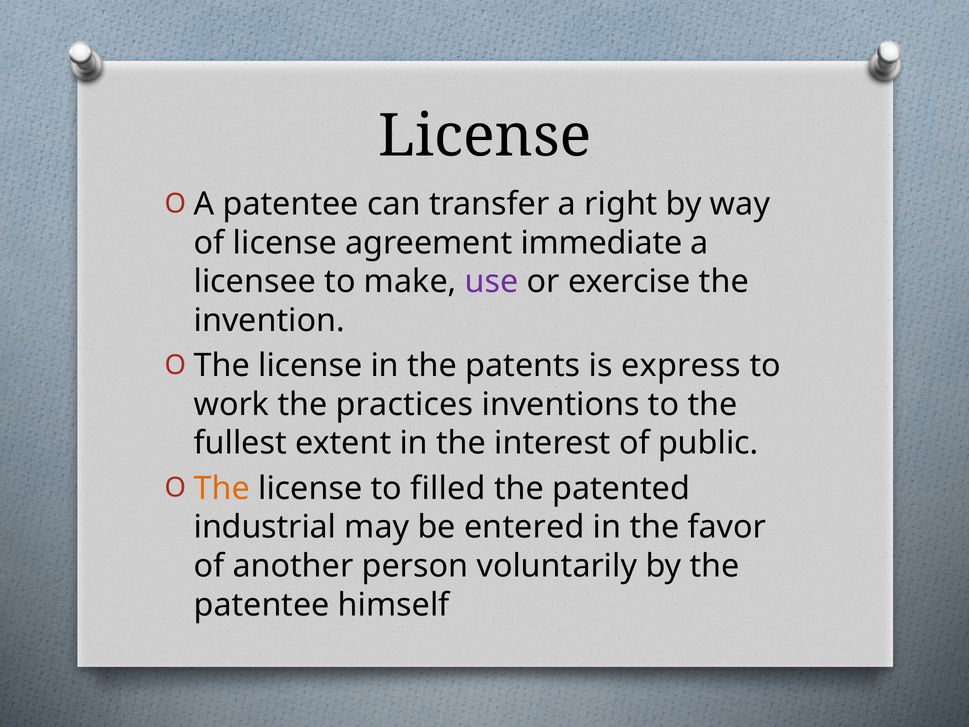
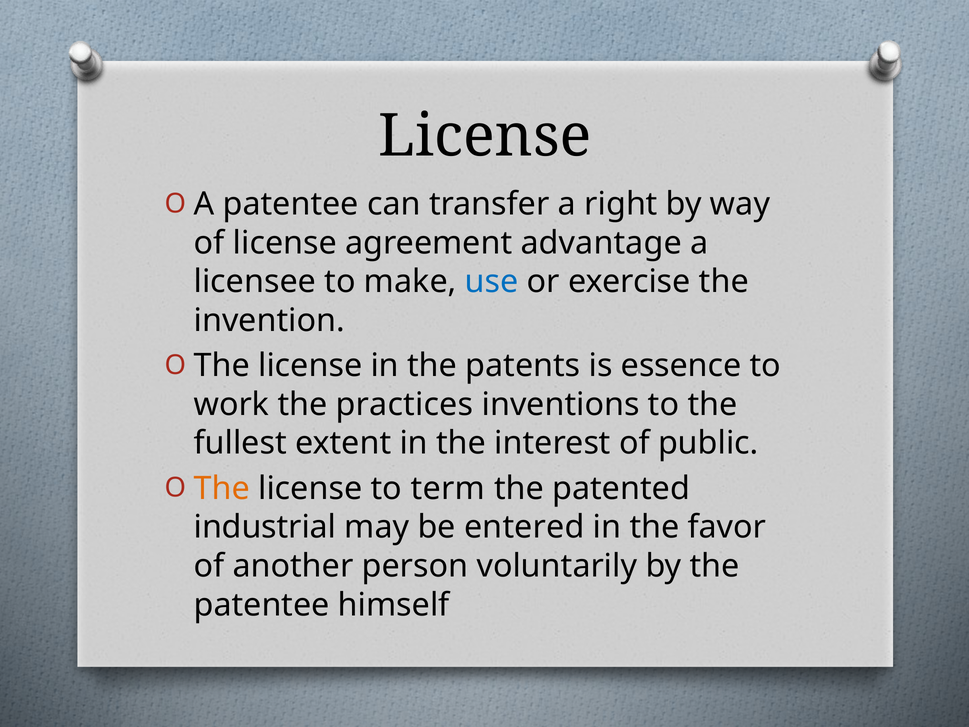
immediate: immediate -> advantage (601, 243)
use colour: purple -> blue (492, 282)
express: express -> essence (681, 366)
filled: filled -> term (448, 488)
